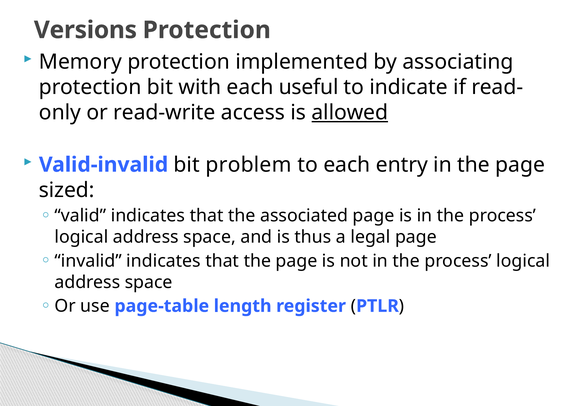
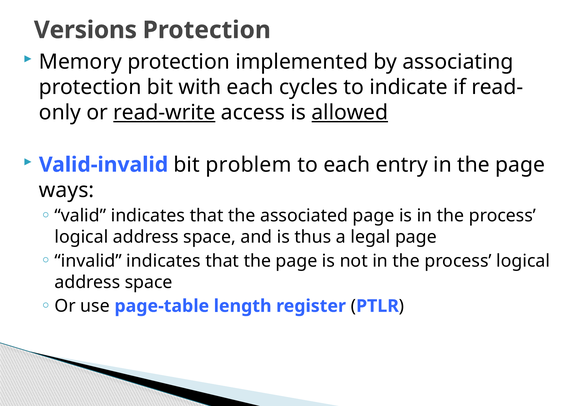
useful: useful -> cycles (309, 87)
read-write underline: none -> present (164, 112)
sized: sized -> ways (67, 190)
